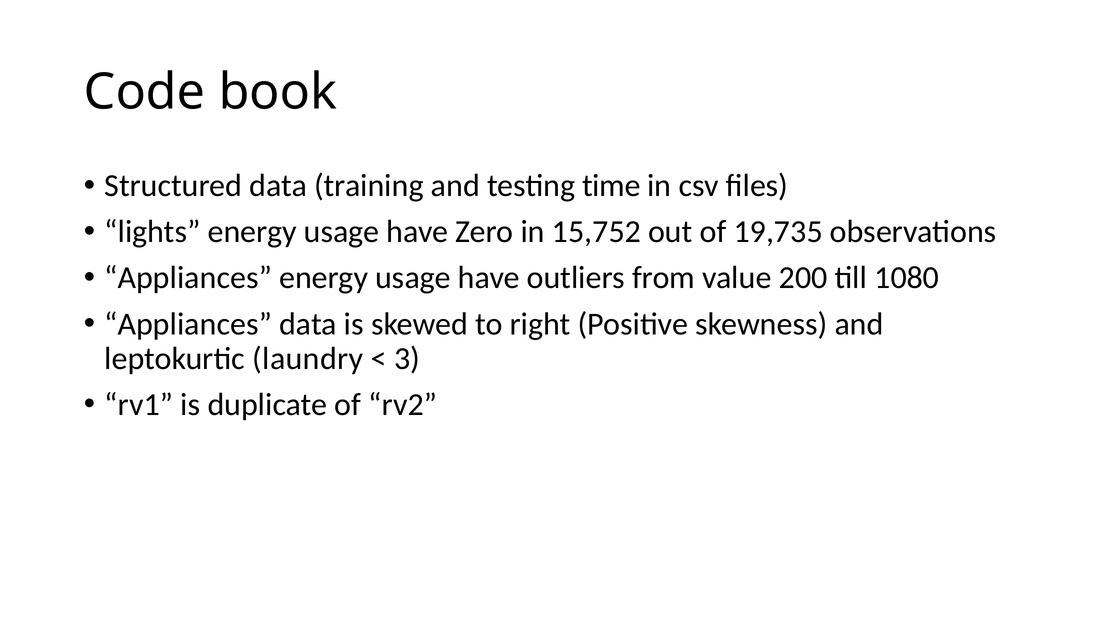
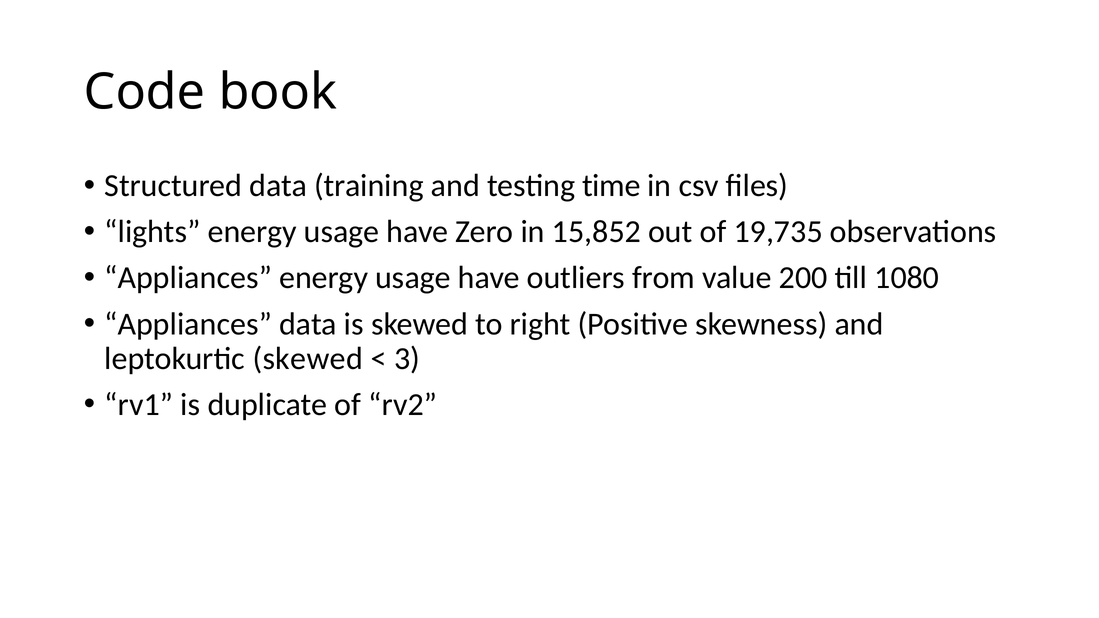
15,752: 15,752 -> 15,852 (596, 232)
leptokurtic laundry: laundry -> skewed (308, 359)
